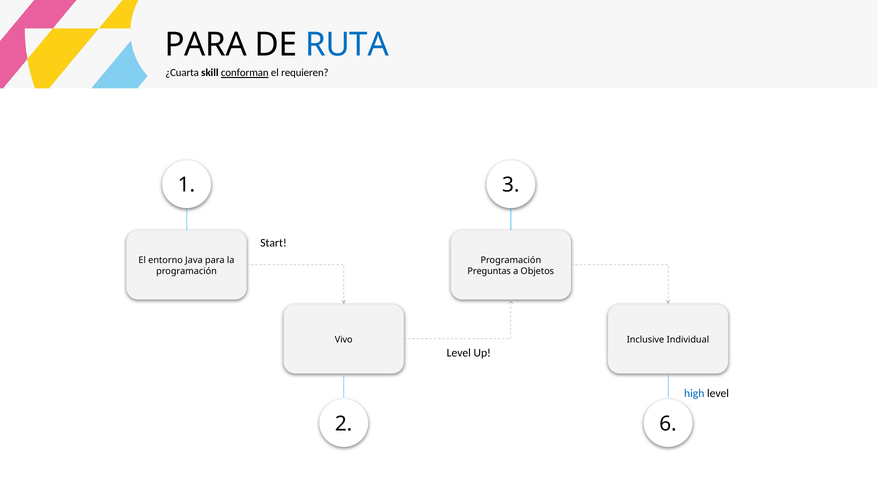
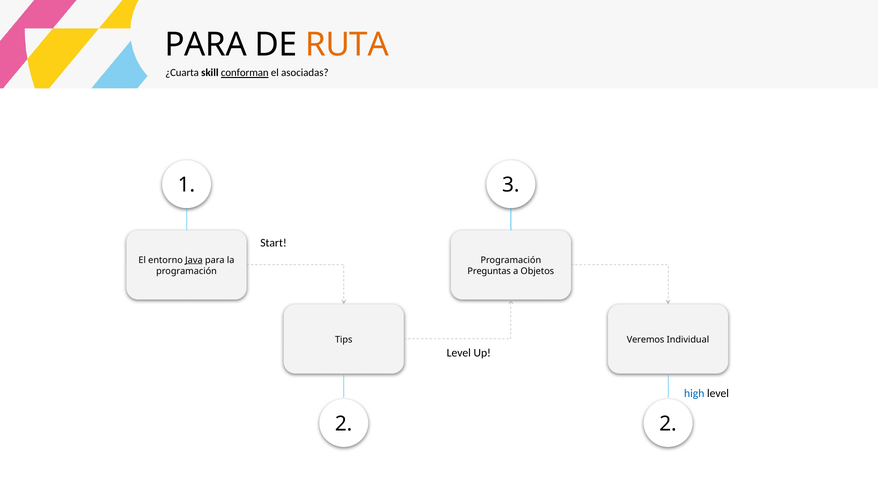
RUTA colour: blue -> orange (347, 45)
requieren: requieren -> asociadas (305, 73)
Java underline: none -> present (194, 260)
Vivo: Vivo -> Tips (344, 339)
Inclusive: Inclusive -> Veremos (646, 339)
2 6: 6 -> 2 (668, 423)
